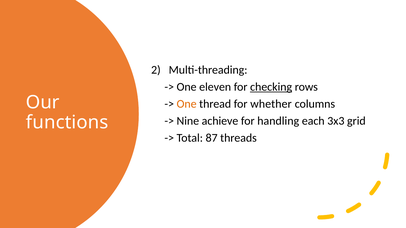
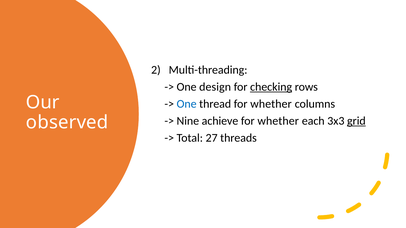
eleven: eleven -> design (215, 87)
One colour: orange -> blue (187, 104)
handling: handling -> whether (278, 121)
grid underline: none -> present (356, 121)
functions: functions -> observed (67, 123)
87: 87 -> 27 (212, 138)
